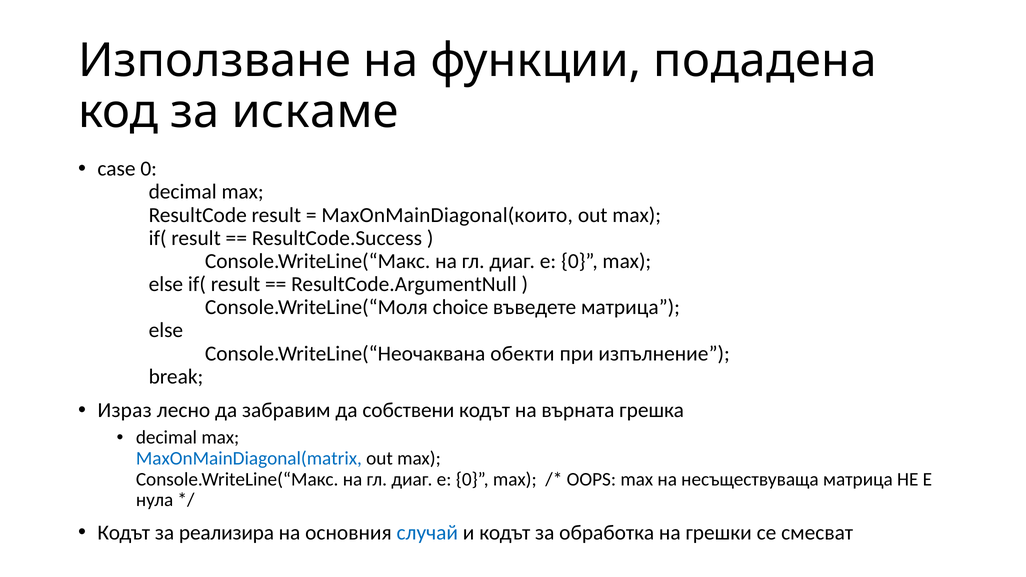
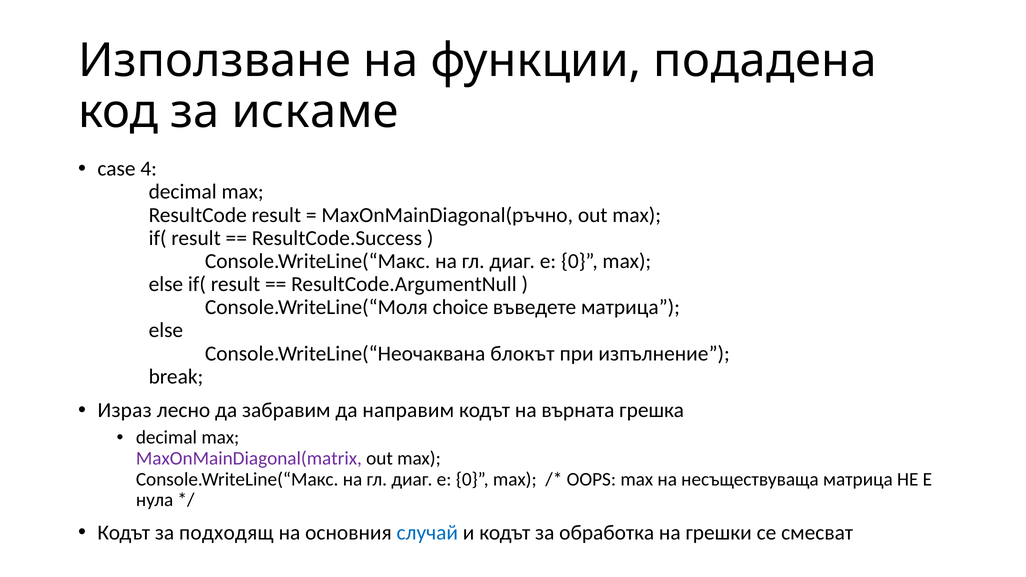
case 0: 0 -> 4 (149, 169)
MaxOnMainDiagonal(които: MaxOnMainDiagonal(които -> MaxOnMainDiagonal(ръчно (447, 215)
обекти: обекти -> блокът (522, 354)
собствени: собствени -> направим (408, 410)
MaxOnMainDiagonal(matrix colour: blue -> purple (249, 458)
реализира: реализира -> подходящ (226, 533)
